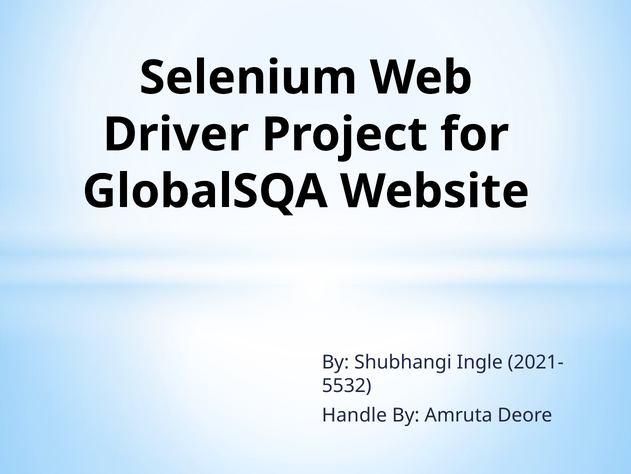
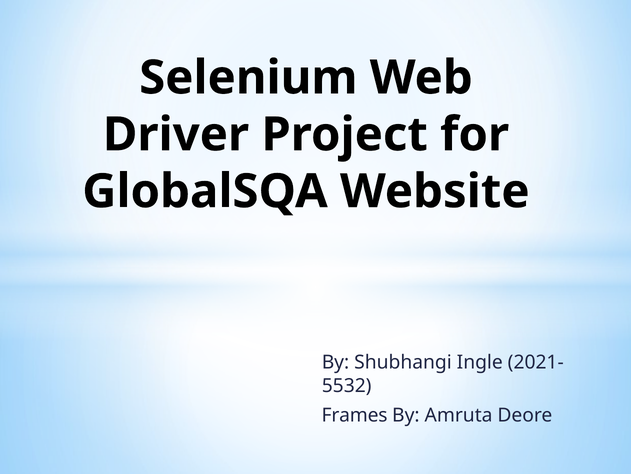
Handle: Handle -> Frames (355, 415)
